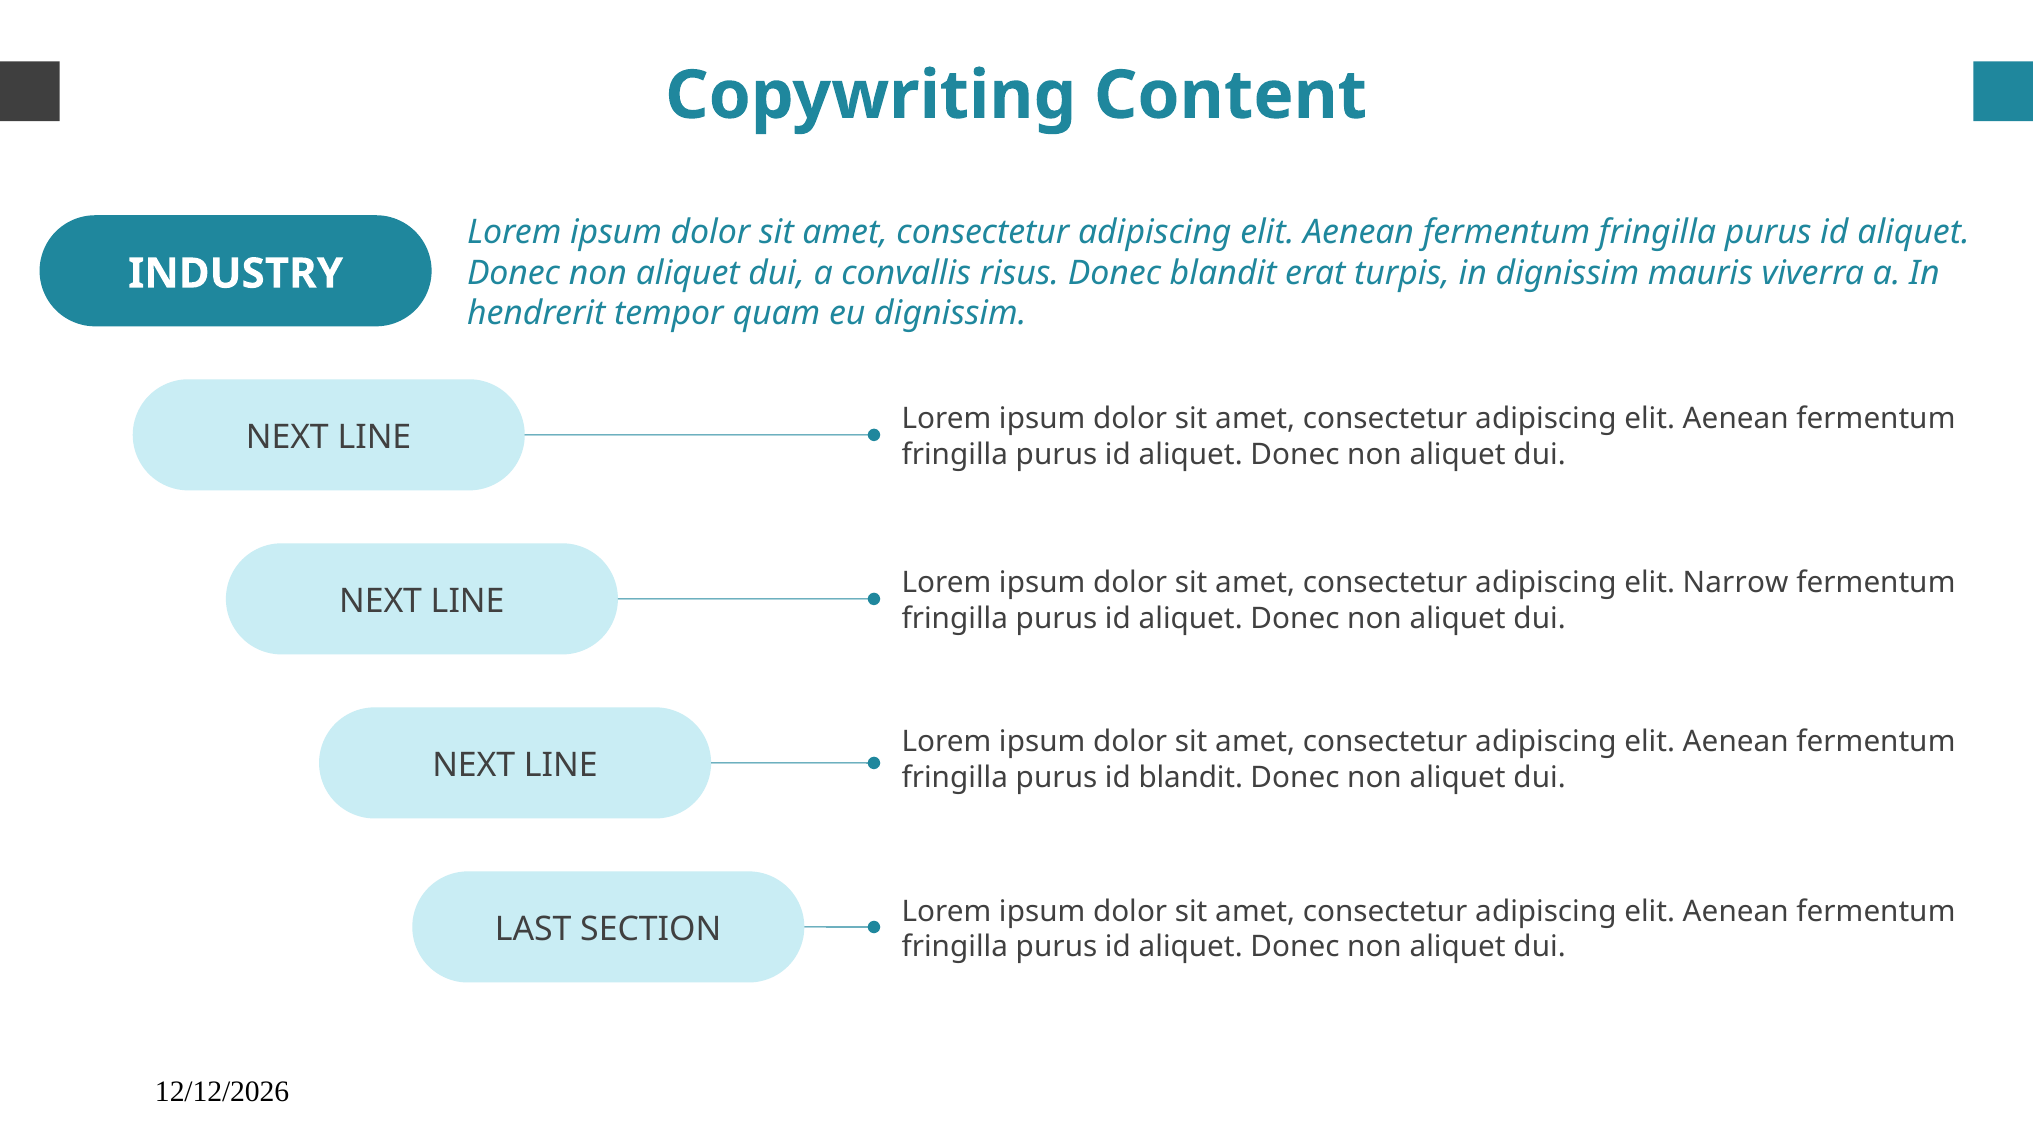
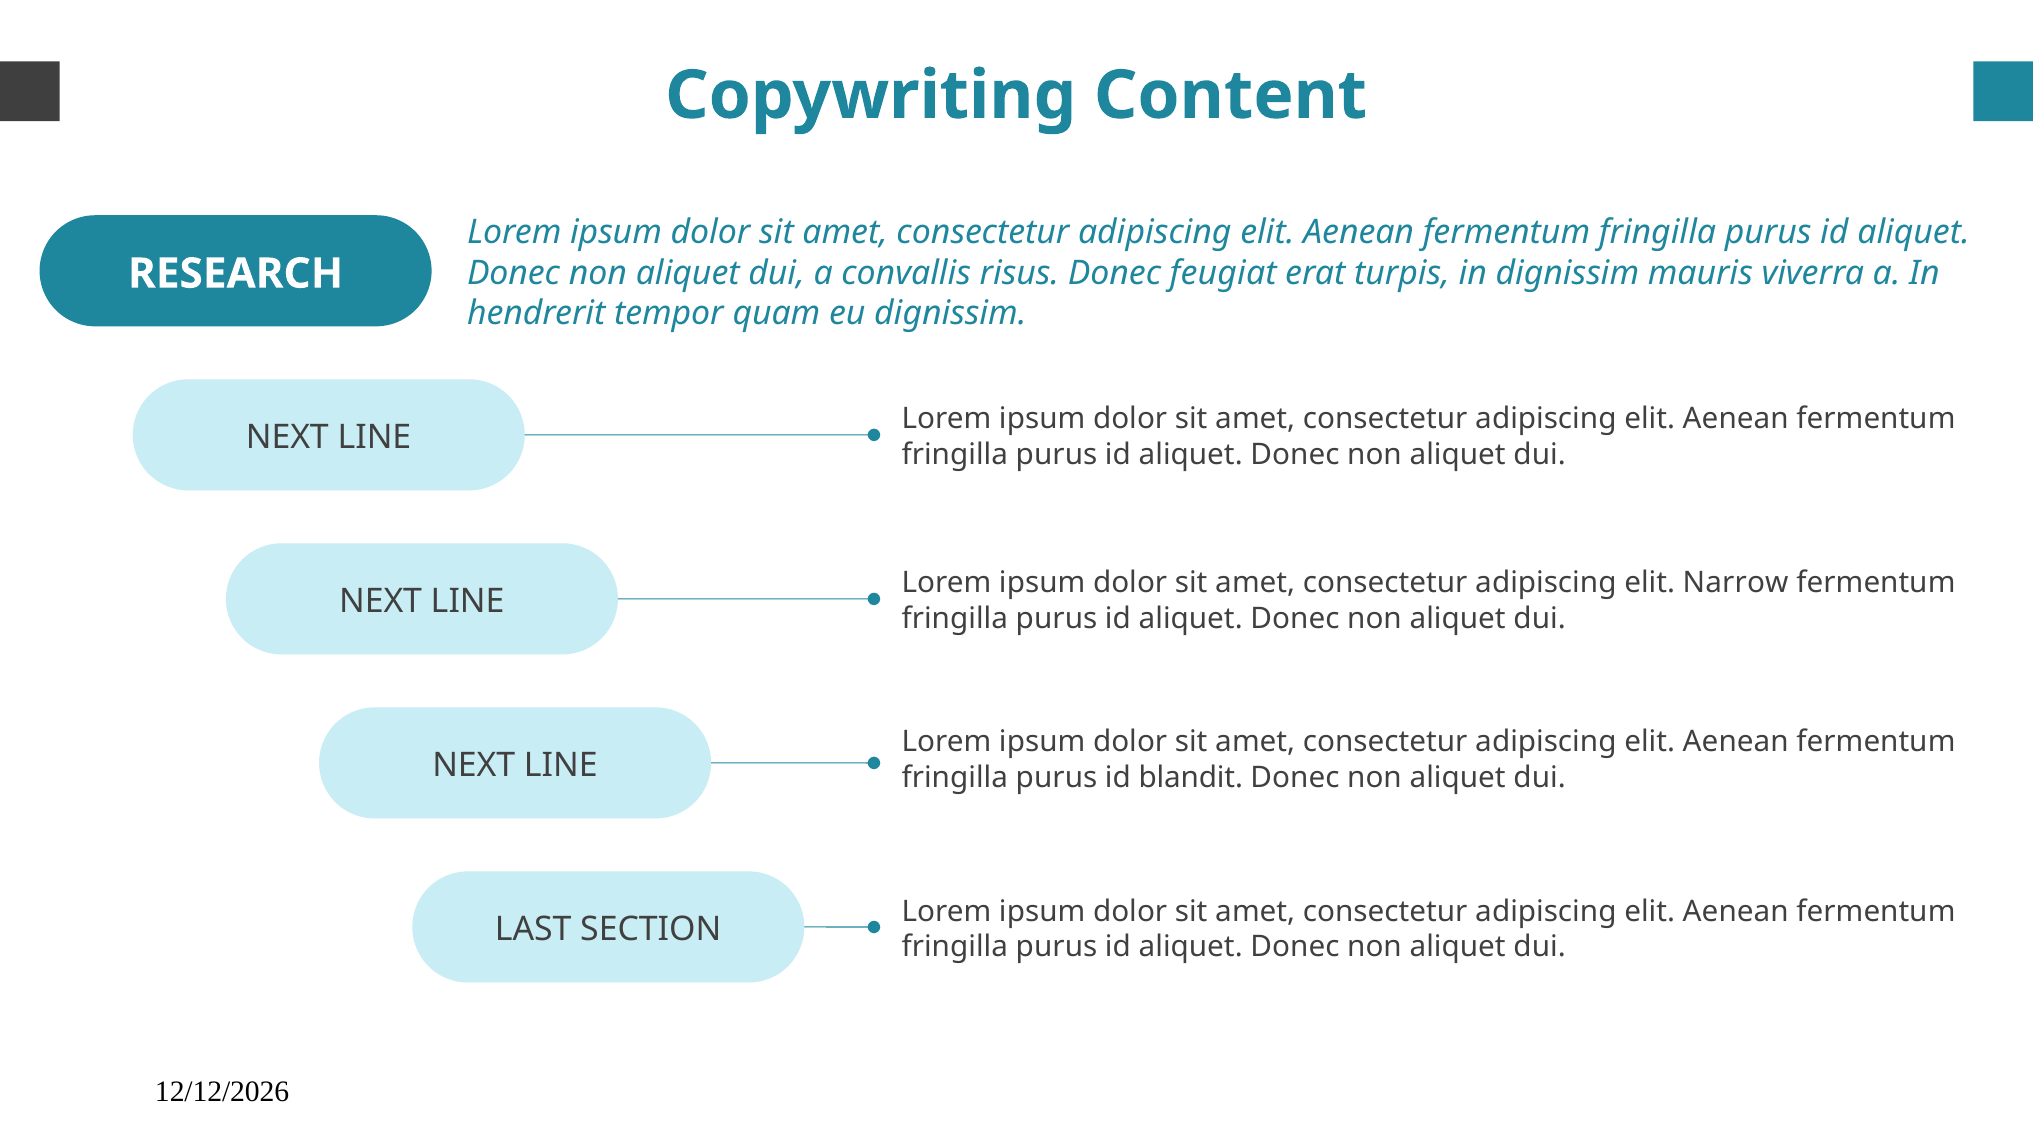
Donec blandit: blandit -> feugiat (1223, 273)
INDUSTRY: INDUSTRY -> RESEARCH (236, 274)
